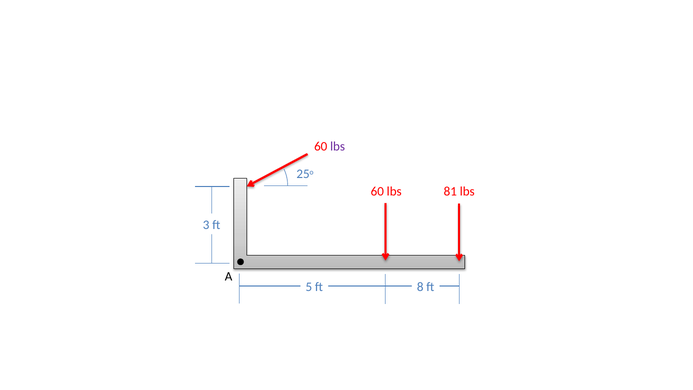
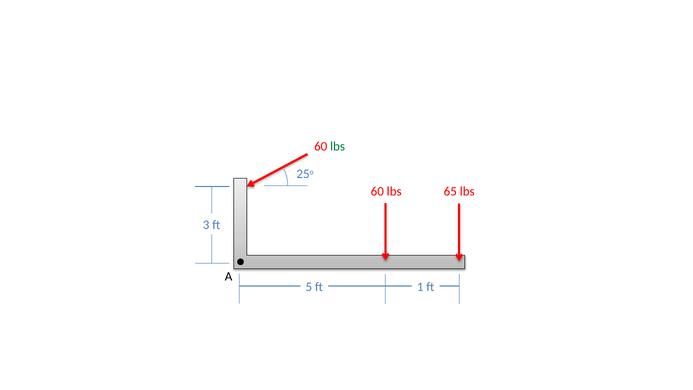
lbs colour: purple -> green (338, 146)
81: 81 -> 65 (450, 191)
8: 8 -> 1 (420, 287)
